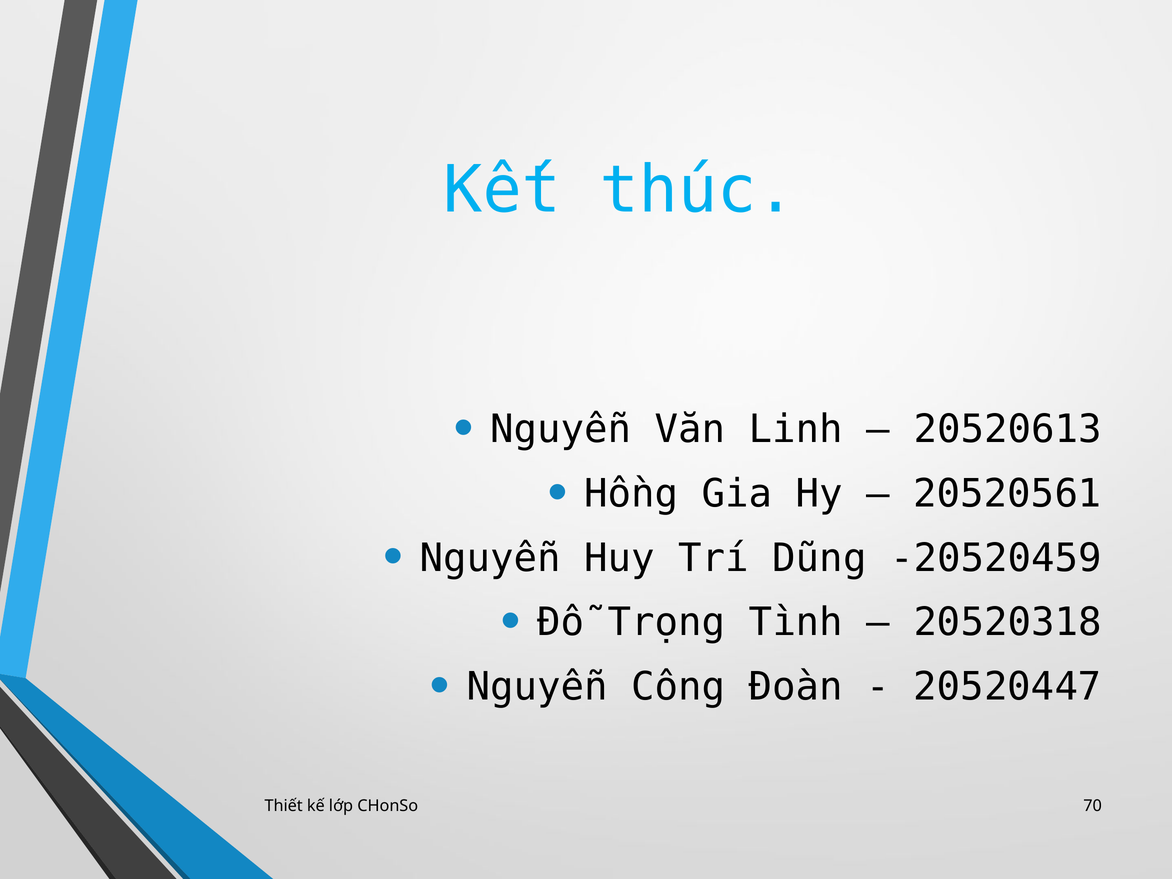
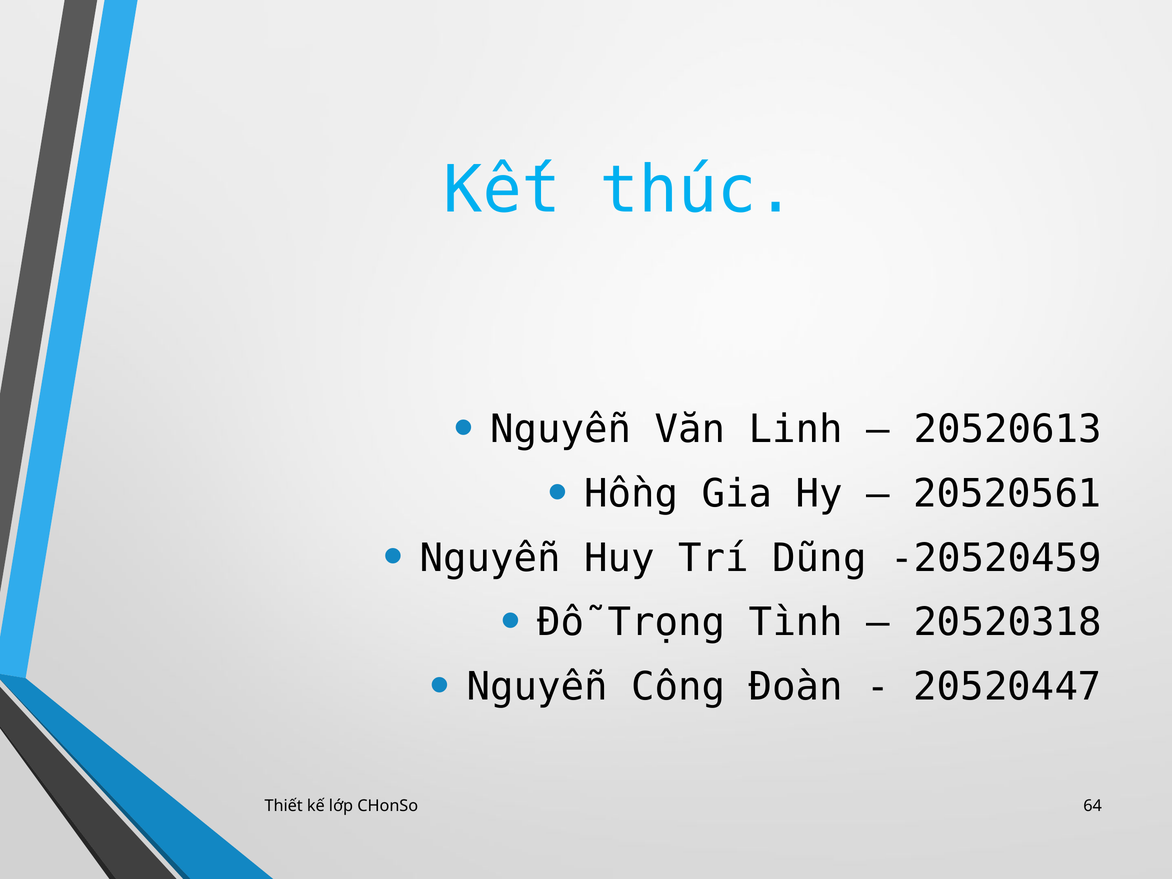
70: 70 -> 64 (1093, 806)
